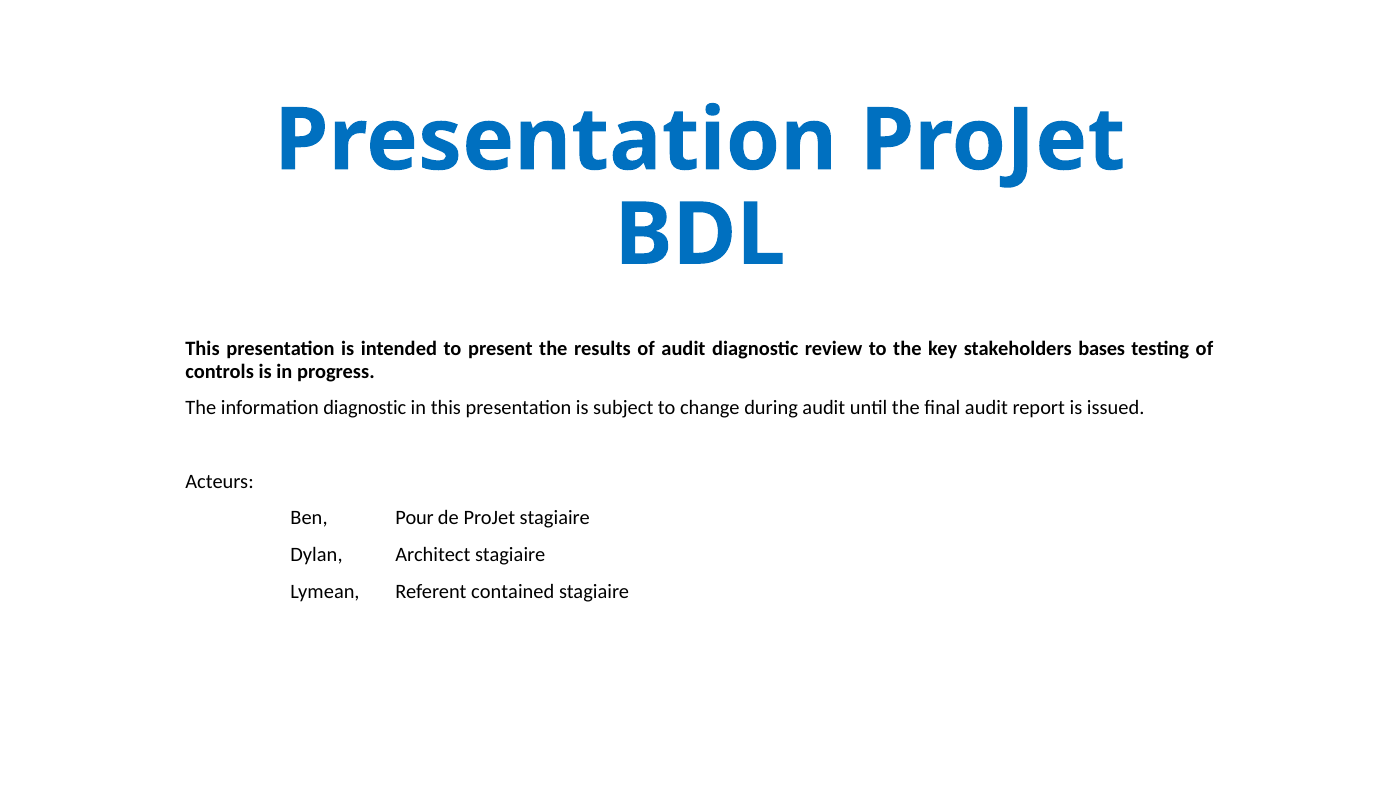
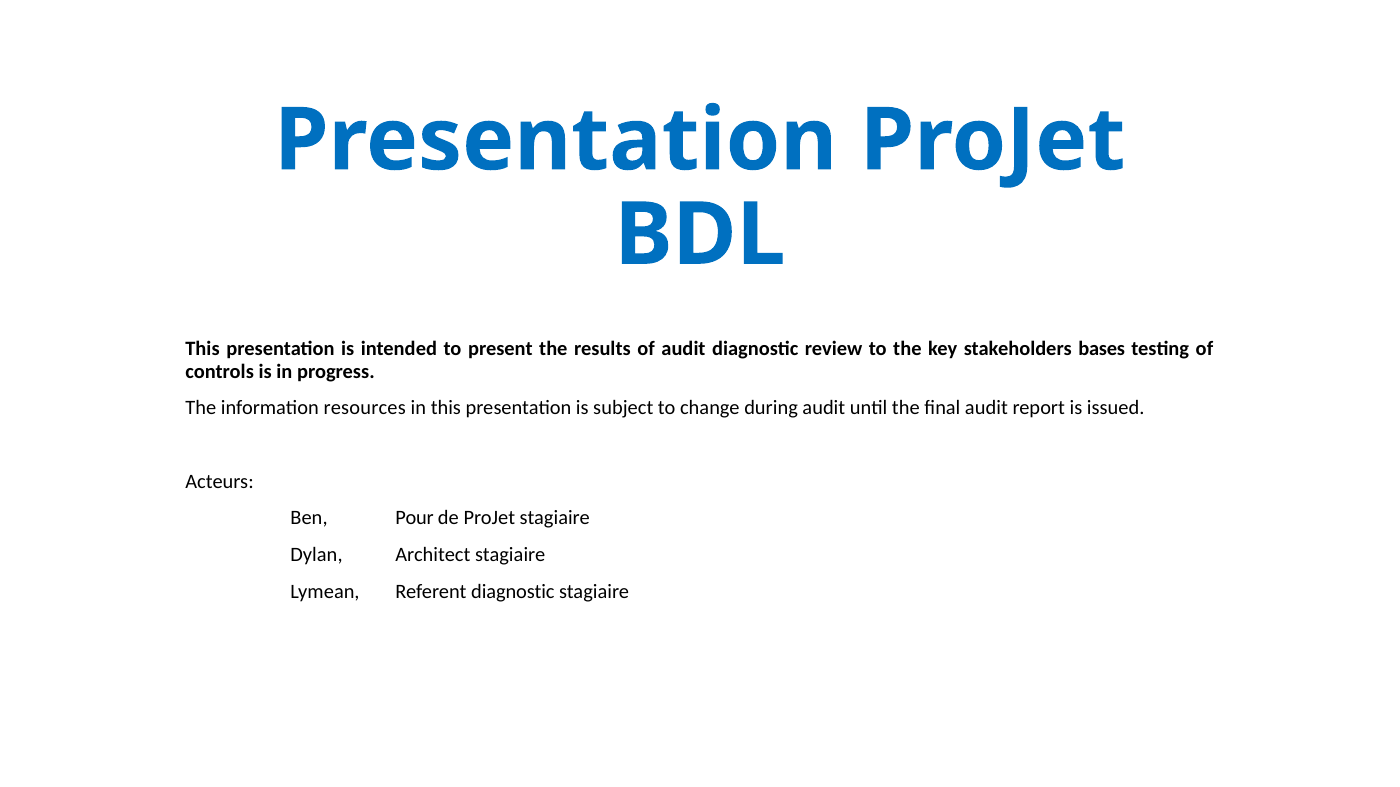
information diagnostic: diagnostic -> resources (365, 408)
Referent contained: contained -> diagnostic (513, 592)
